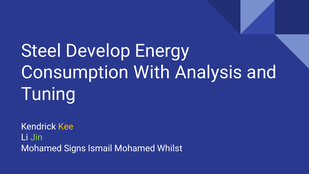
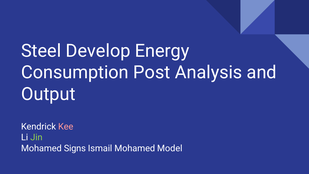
With: With -> Post (152, 72)
Tuning: Tuning -> Output (48, 94)
Kee colour: yellow -> pink (66, 127)
Whilst: Whilst -> Model (170, 148)
